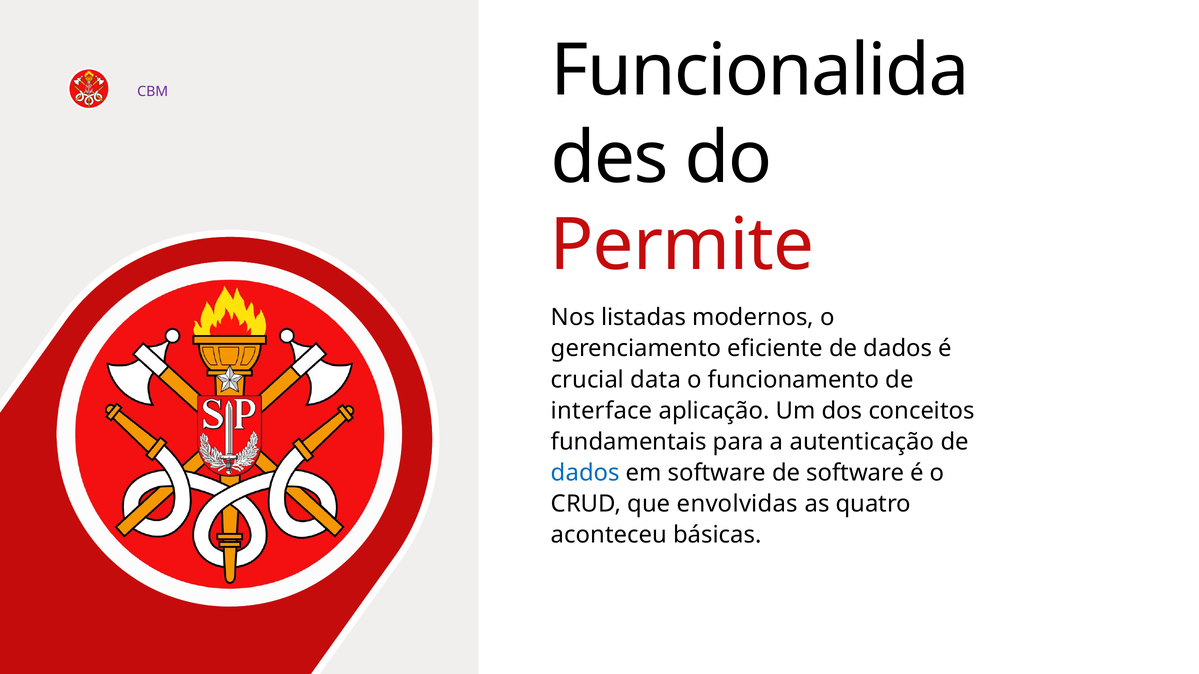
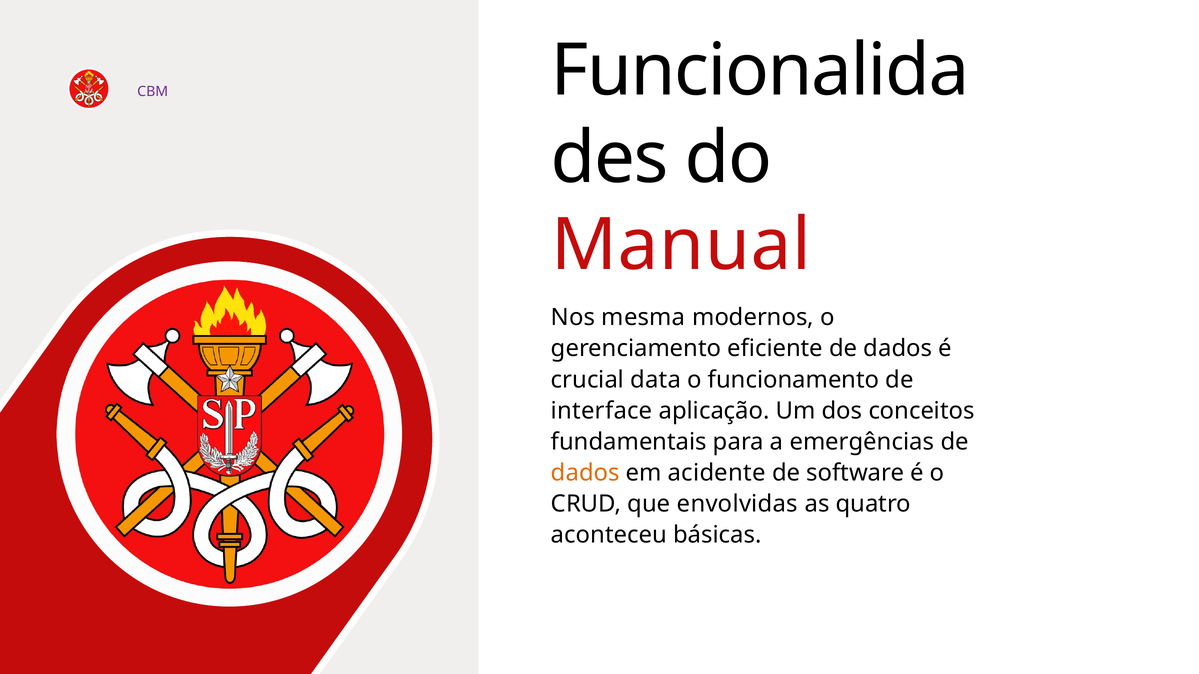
Permite: Permite -> Manual (681, 246)
listadas: listadas -> mesma (643, 318)
autenticação: autenticação -> emergências (862, 442)
dados colour: blue -> orange (585, 473)
em software: software -> acidente (717, 473)
